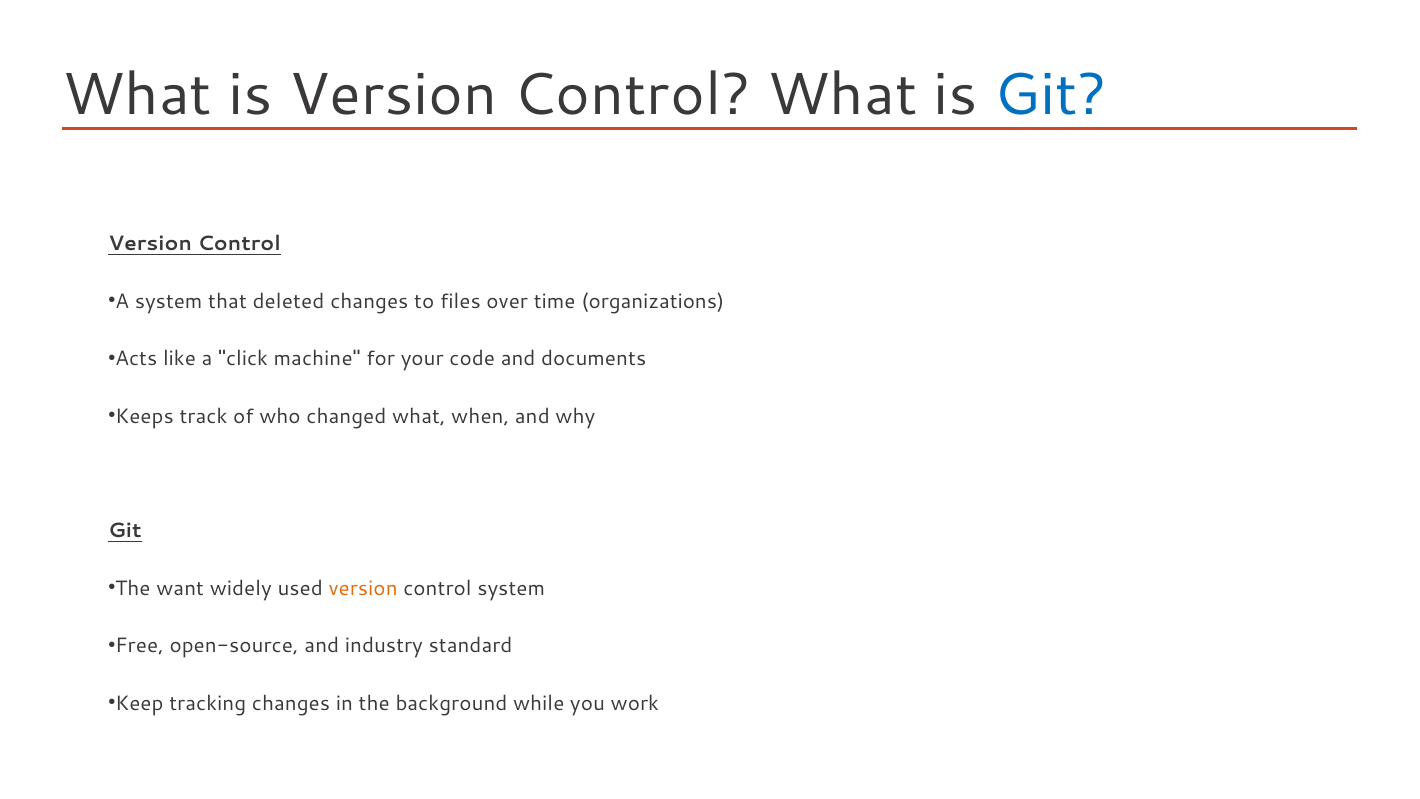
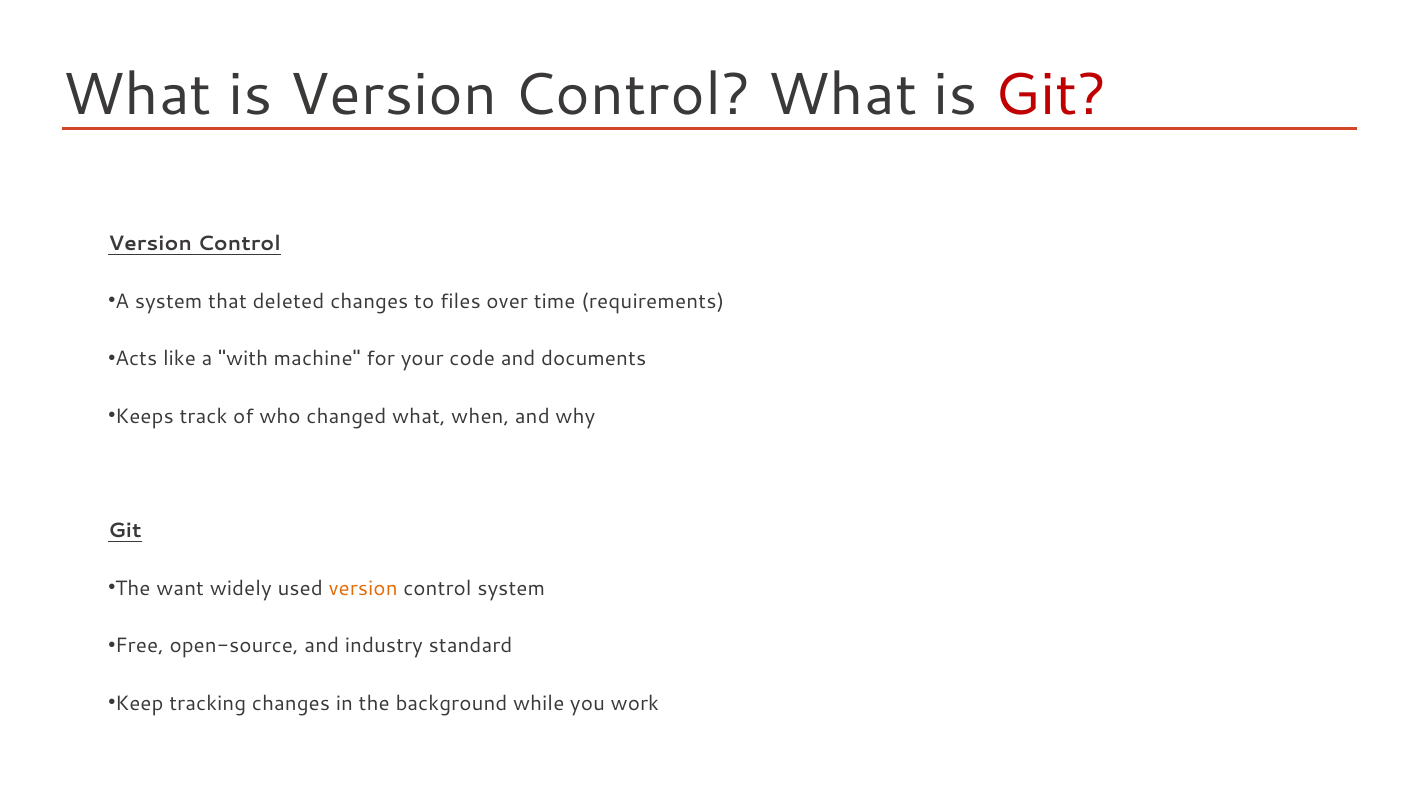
Git colour: blue -> red (1051, 95)
organizations: organizations -> requirements (653, 301)
click: click -> with (243, 359)
